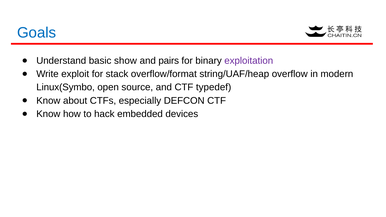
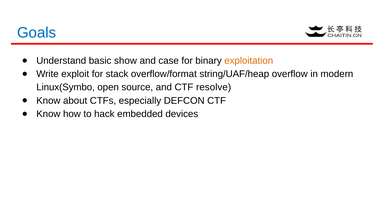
pairs: pairs -> case (169, 61)
exploitation colour: purple -> orange (249, 61)
typedef: typedef -> resolve (214, 87)
